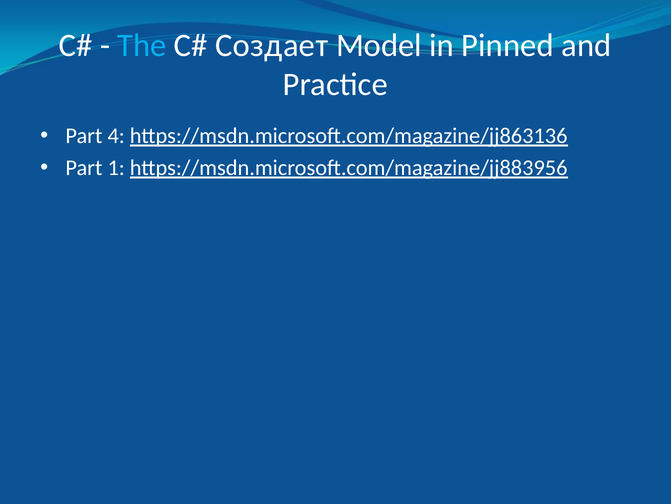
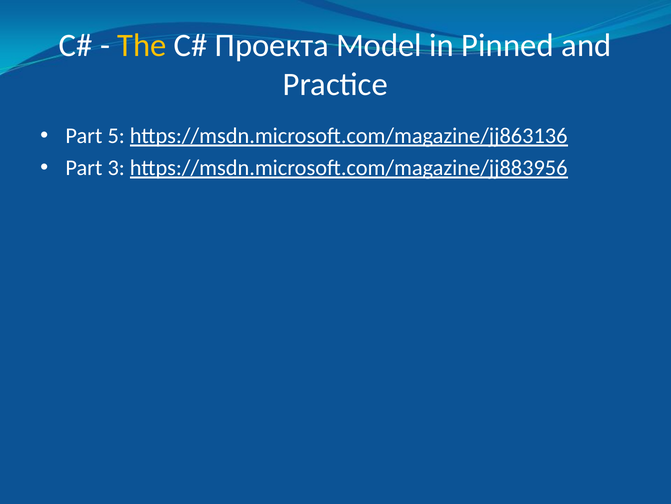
The colour: light blue -> yellow (142, 45)
Создает: Создает -> Проекта (272, 45)
4: 4 -> 5 (116, 136)
1: 1 -> 3 (116, 168)
